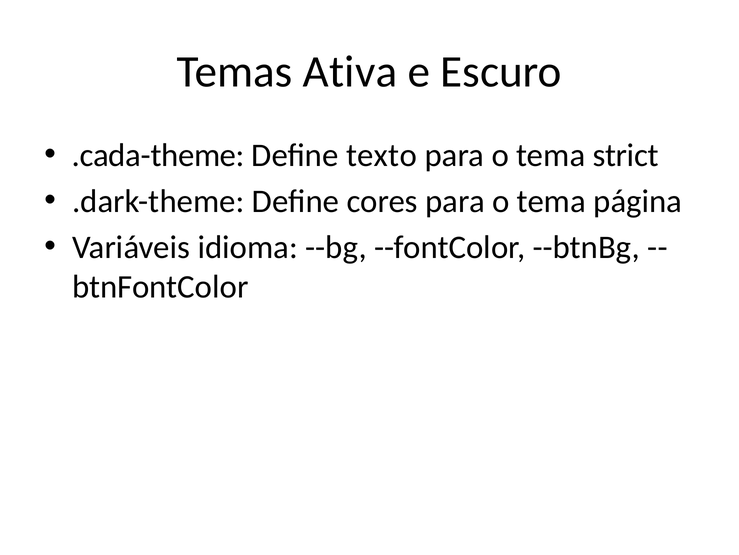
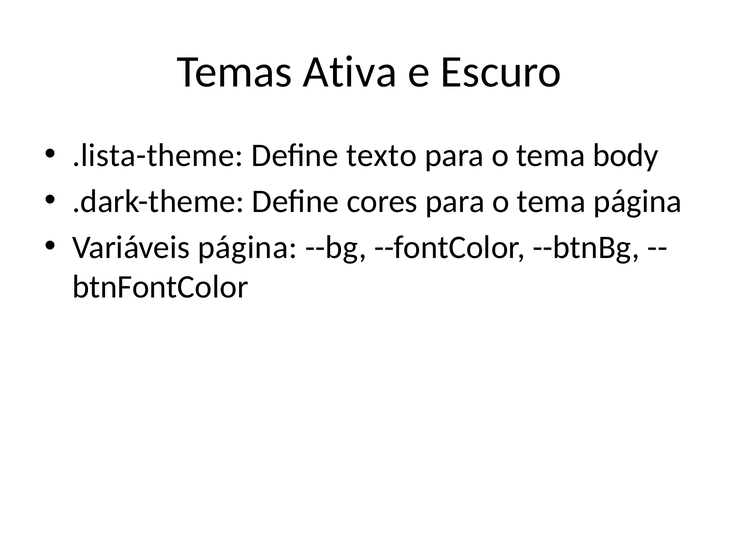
.cada-theme: .cada-theme -> .lista-theme (158, 155)
strict: strict -> body (626, 155)
Variáveis idioma: idioma -> página (248, 247)
